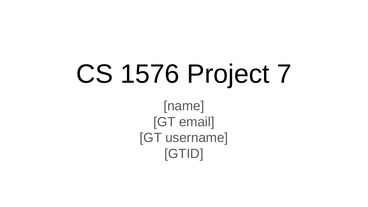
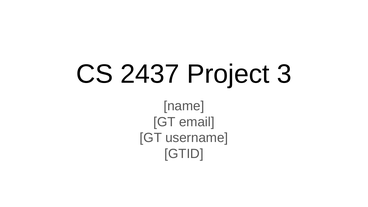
1576: 1576 -> 2437 (150, 74)
7: 7 -> 3 (284, 74)
